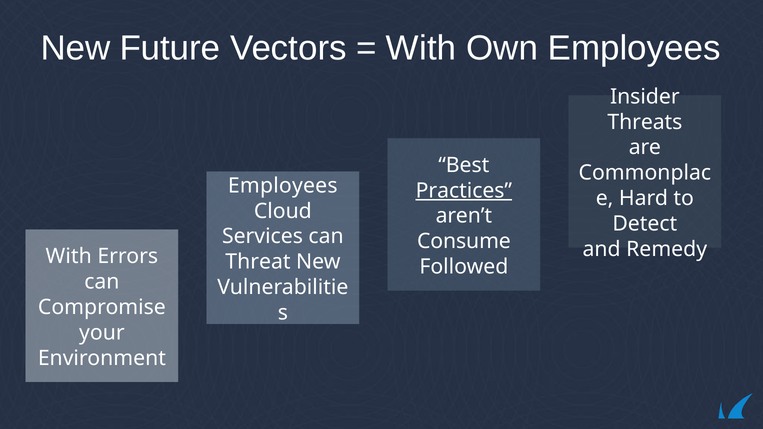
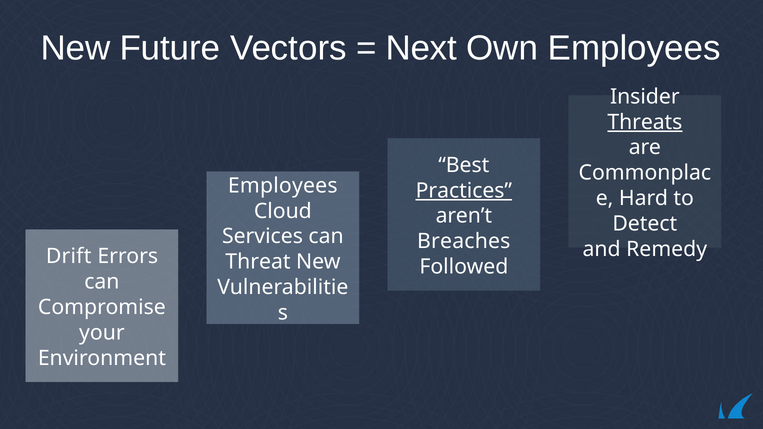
With: With -> Next (421, 48)
Threats underline: none -> present (645, 122)
Consume: Consume -> Breaches (464, 241)
With: With -> Drift (69, 256)
